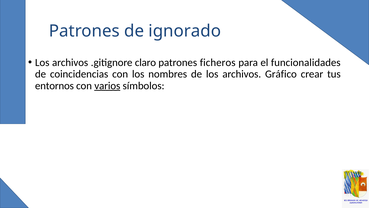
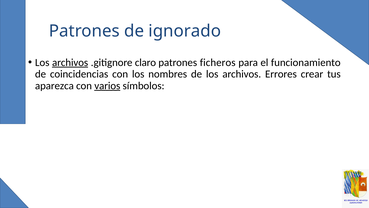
archivos underline: none -> present (70, 62)
funcionalidades: funcionalidades -> funcionamiento (306, 62)
Gráfico: Gráfico -> Errores (281, 74)
entornos: entornos -> aparezca (54, 86)
